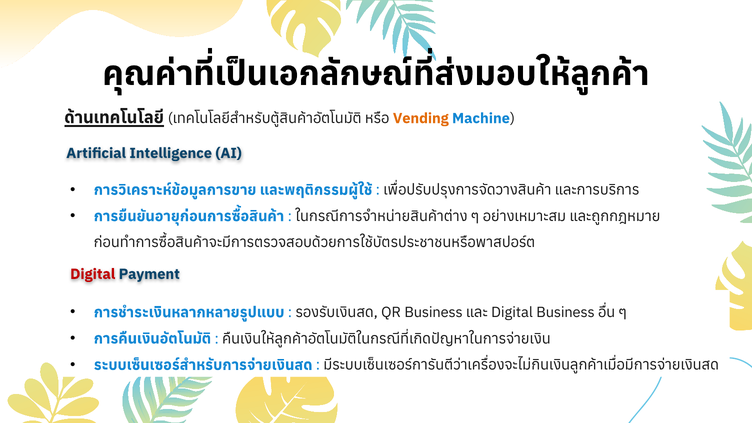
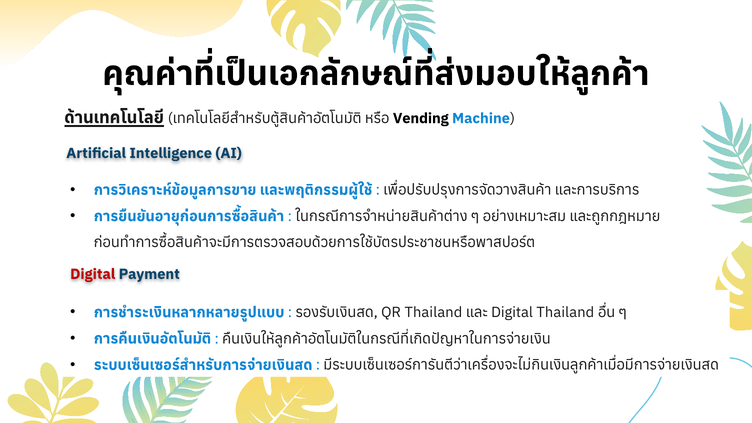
Vending colour: orange -> black (421, 118)
QR Business: Business -> Thailand (433, 312)
Digital Business: Business -> Thailand (565, 312)
